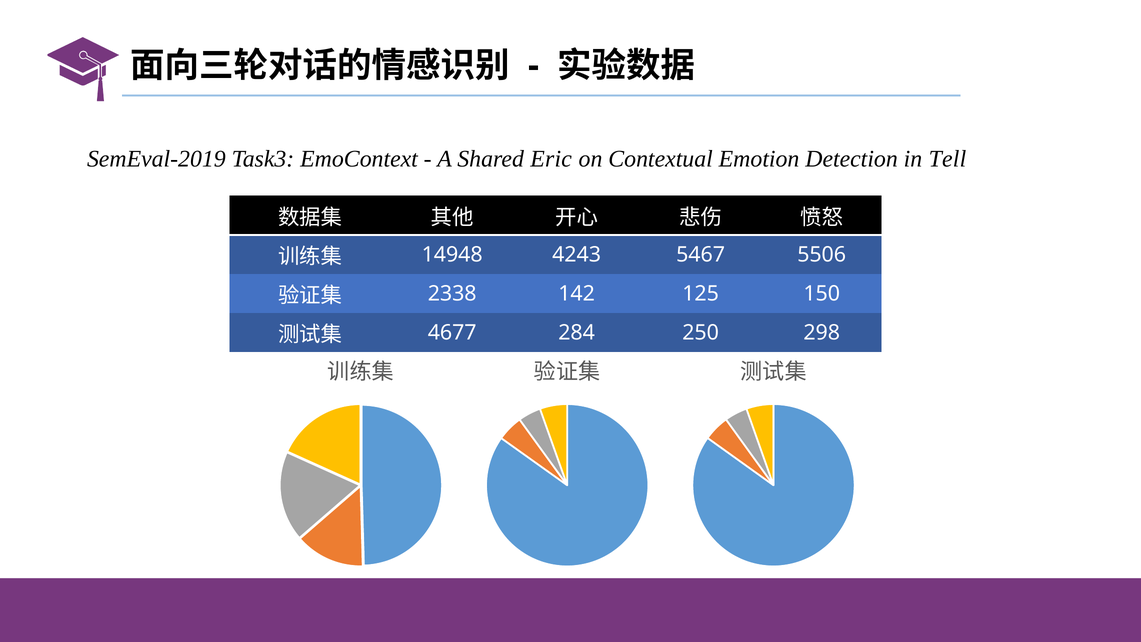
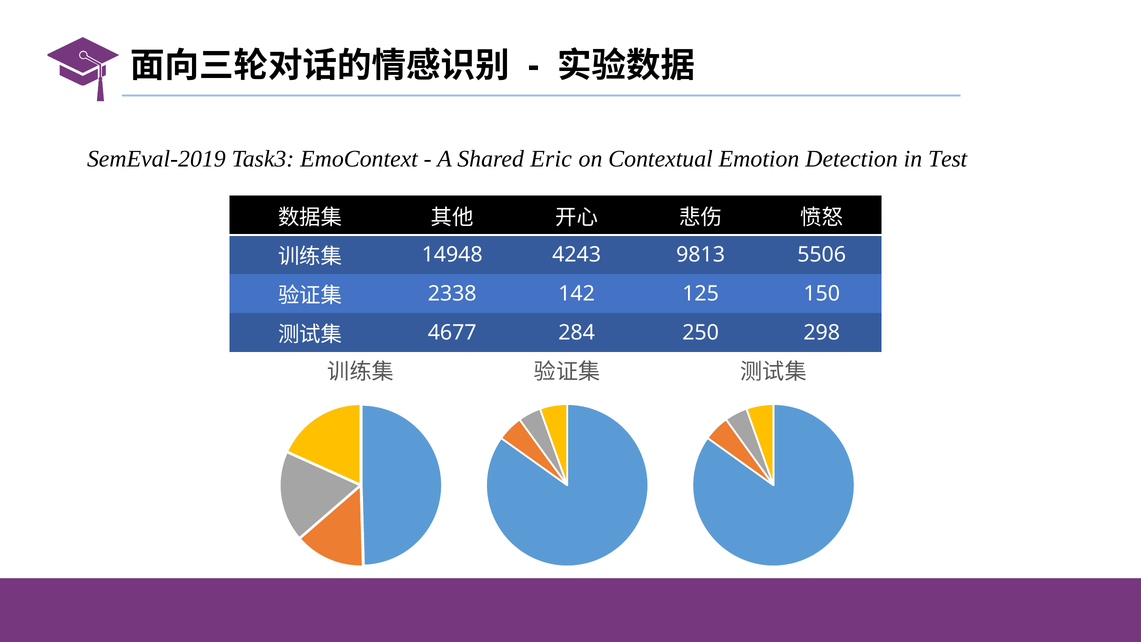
Tell: Tell -> Test (948, 159)
5467: 5467 -> 9813 (701, 255)
